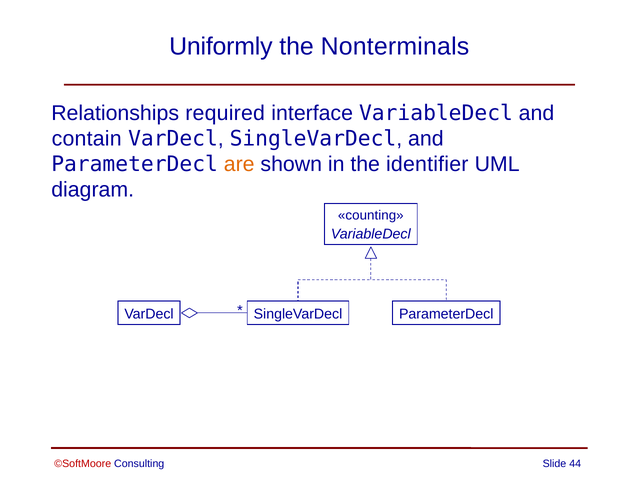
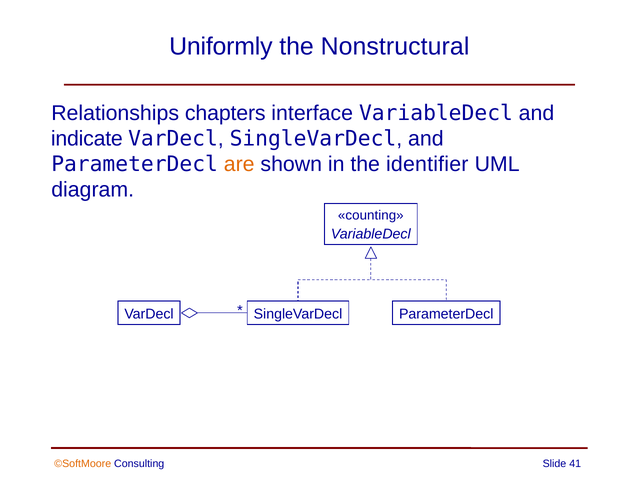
Nonterminals: Nonterminals -> Nonstructural (395, 46)
required: required -> chapters (225, 113)
contain: contain -> indicate (87, 138)
©SoftMoore colour: red -> orange (83, 463)
44: 44 -> 41 (575, 463)
